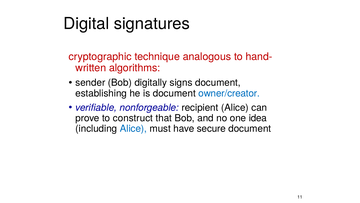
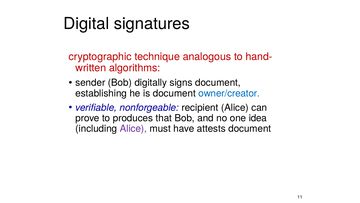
construct: construct -> produces (133, 118)
Alice colour: blue -> purple (133, 128)
secure: secure -> attests (211, 128)
